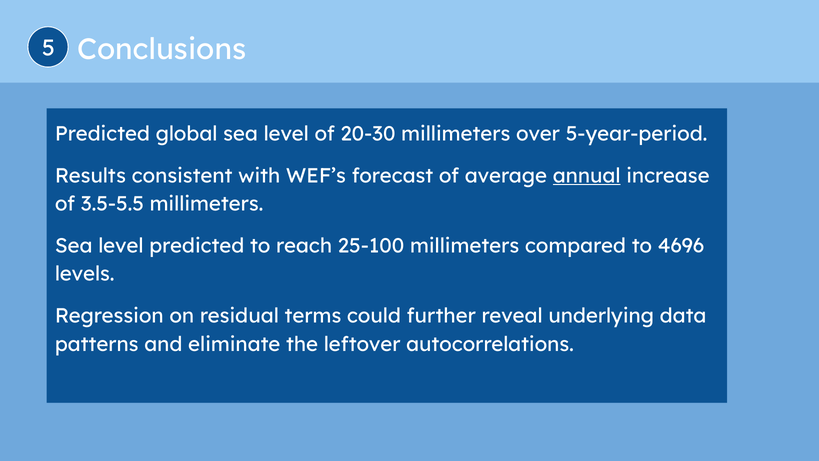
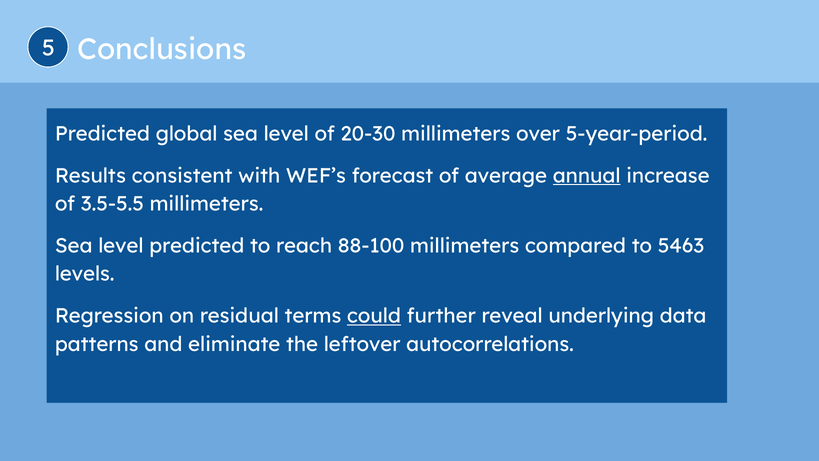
25-100: 25-100 -> 88-100 (371, 246)
4696: 4696 -> 5463 (681, 246)
could underline: none -> present (374, 316)
